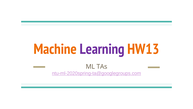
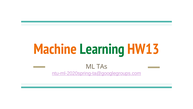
Learning colour: purple -> green (102, 49)
